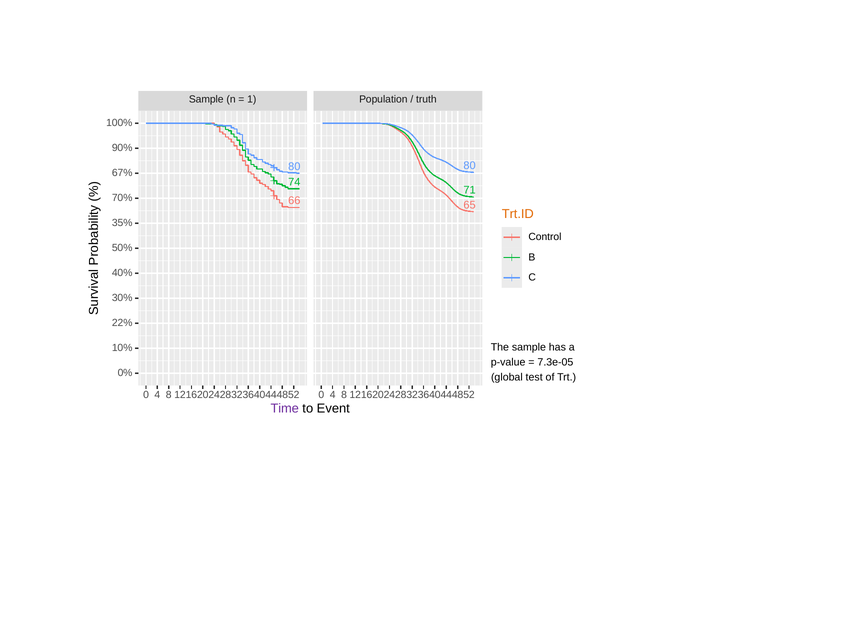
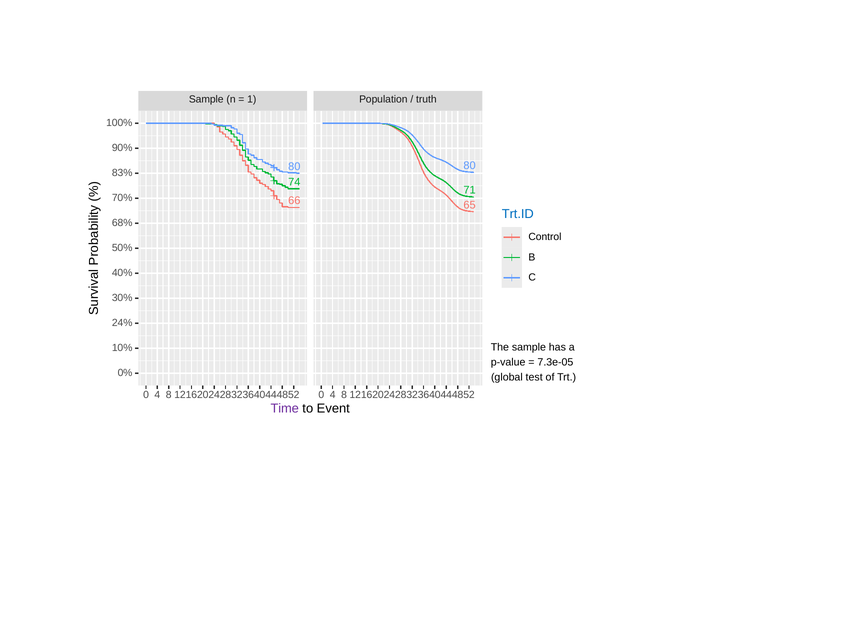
67%: 67% -> 83% (122, 173)
Trt.ID colour: orange -> blue (518, 214)
35%: 35% -> 68% (122, 223)
22%: 22% -> 24% (122, 323)
